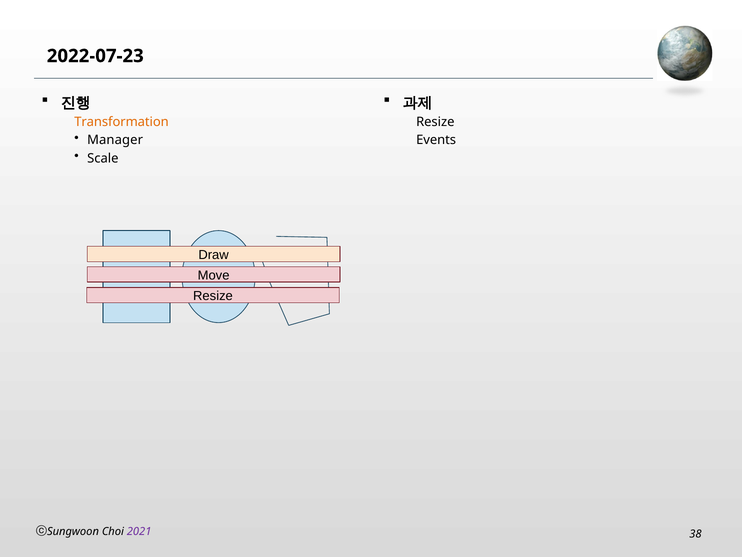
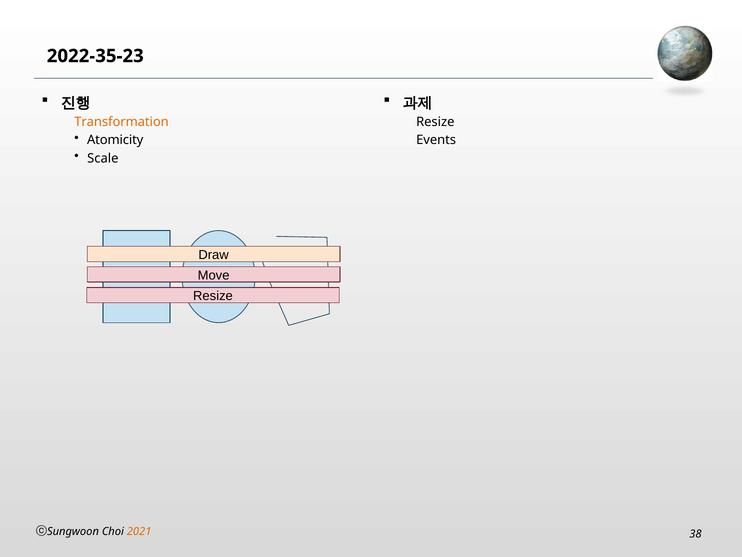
2022-07-23: 2022-07-23 -> 2022-35-23 (95, 56)
Manager: Manager -> Atomicity (115, 140)
2021 colour: purple -> orange (139, 531)
